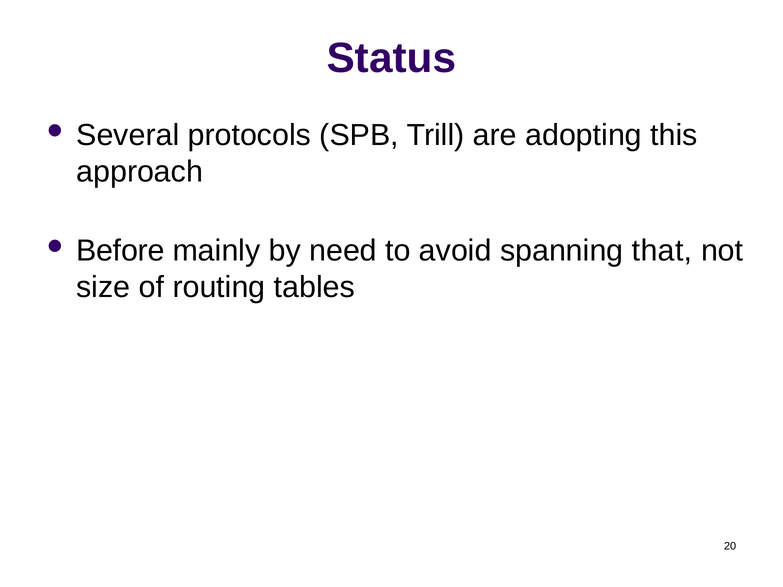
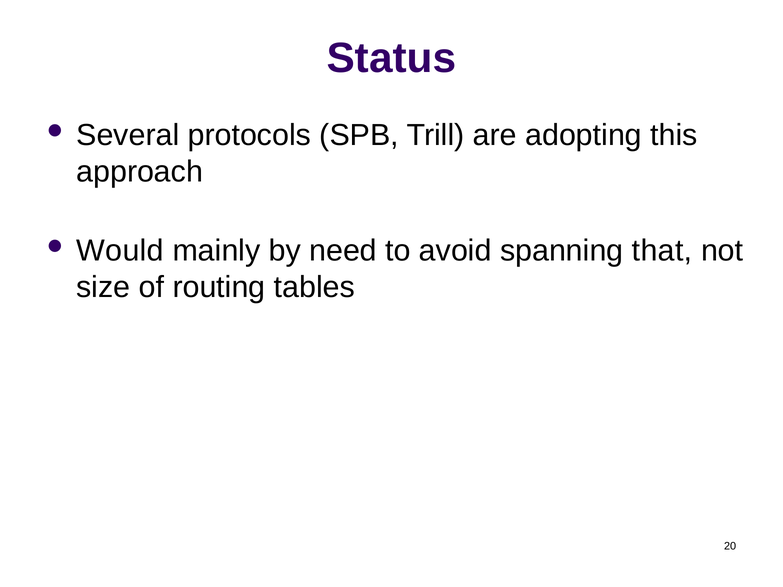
Before: Before -> Would (120, 251)
